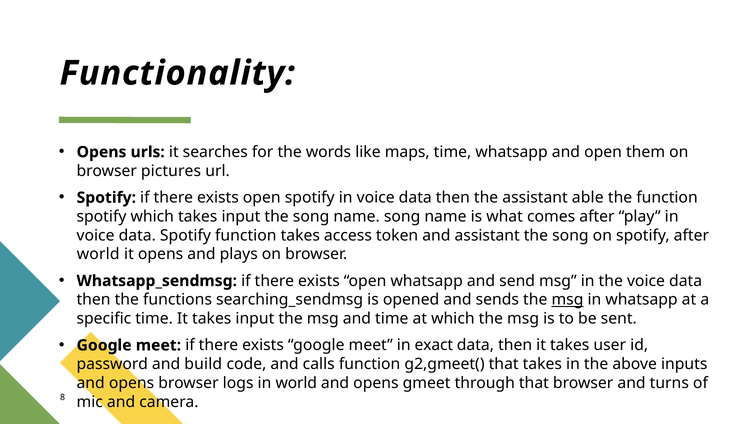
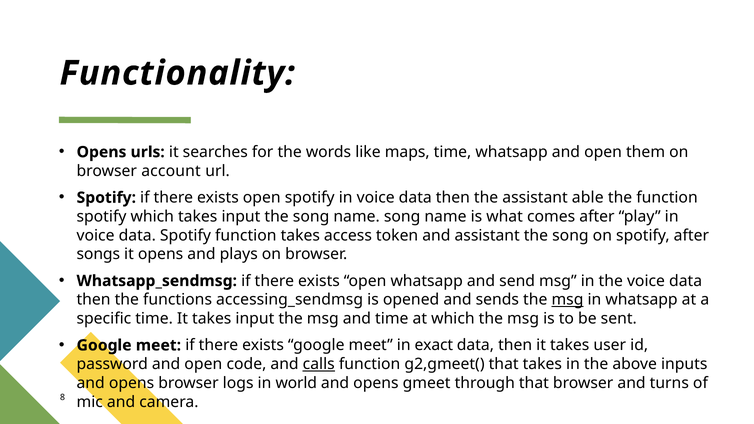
pictures: pictures -> account (171, 171)
world: world -> songs (98, 254)
searching_sendmsg: searching_sendmsg -> accessing_sendmsg (290, 300)
password and build: build -> open (203, 364)
calls underline: none -> present (319, 364)
